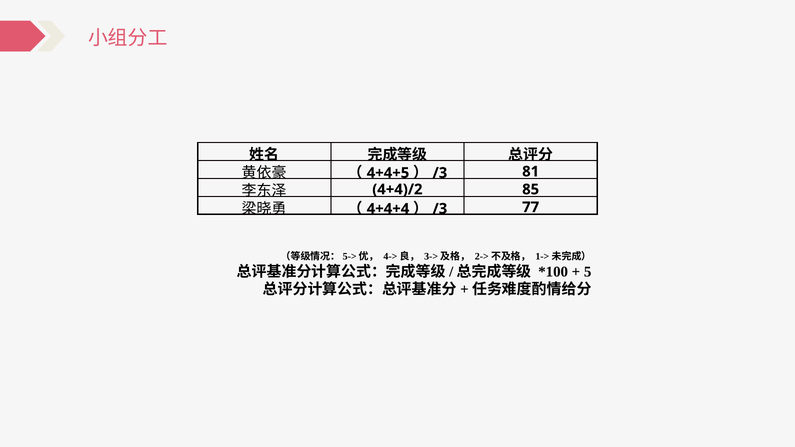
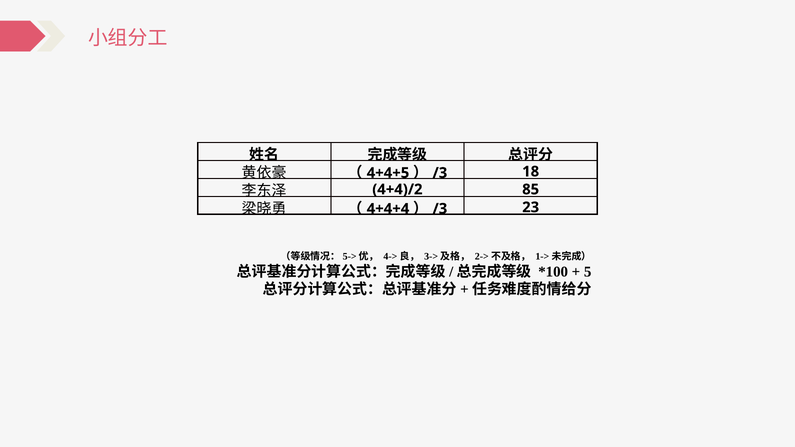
81: 81 -> 18 (531, 172)
77: 77 -> 23 (531, 207)
